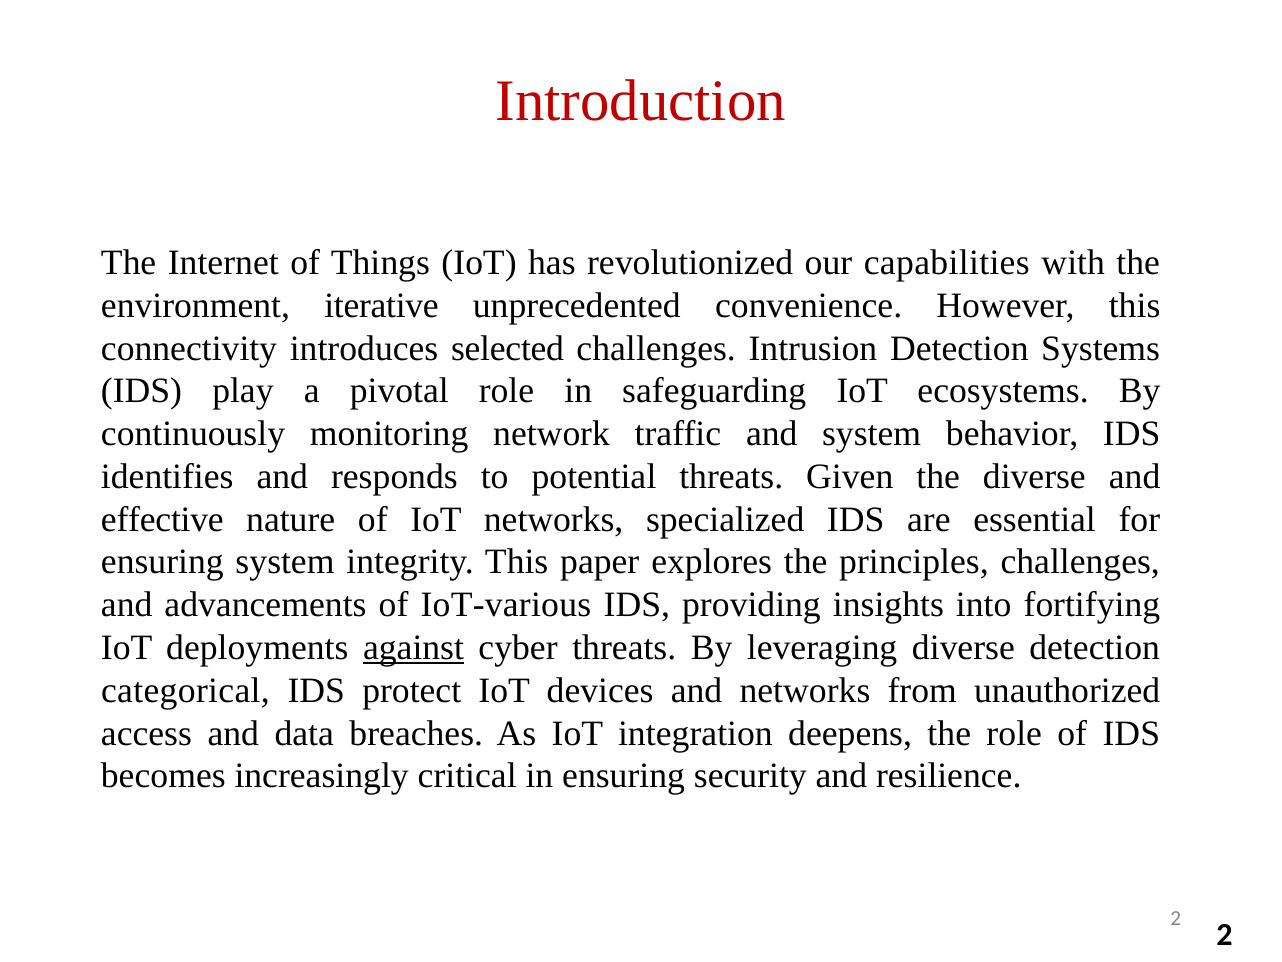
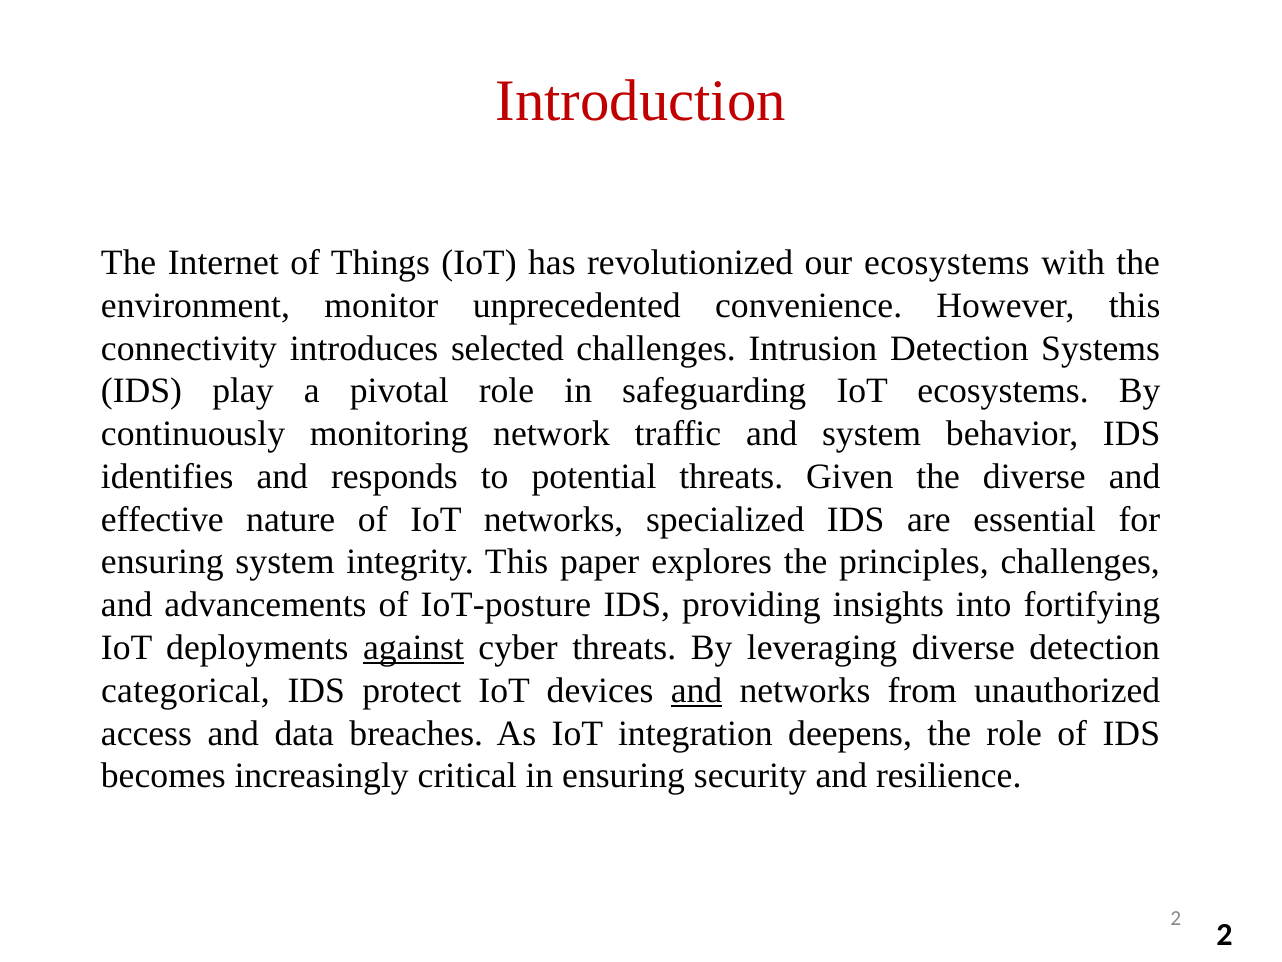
our capabilities: capabilities -> ecosystems (947, 263)
iterative: iterative -> monitor (381, 305)
IoT-various: IoT-various -> IoT-posture (506, 605)
and underline: none -> present (697, 690)
